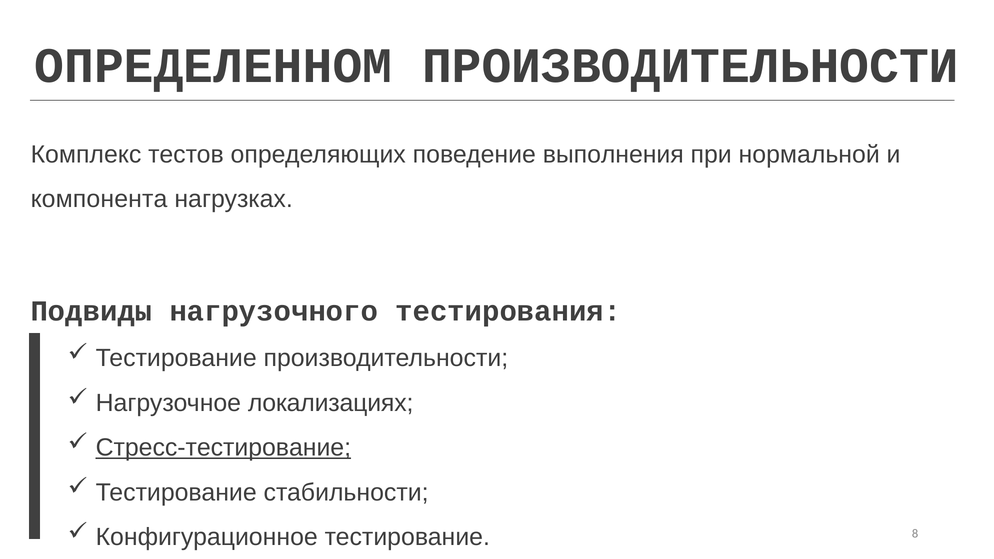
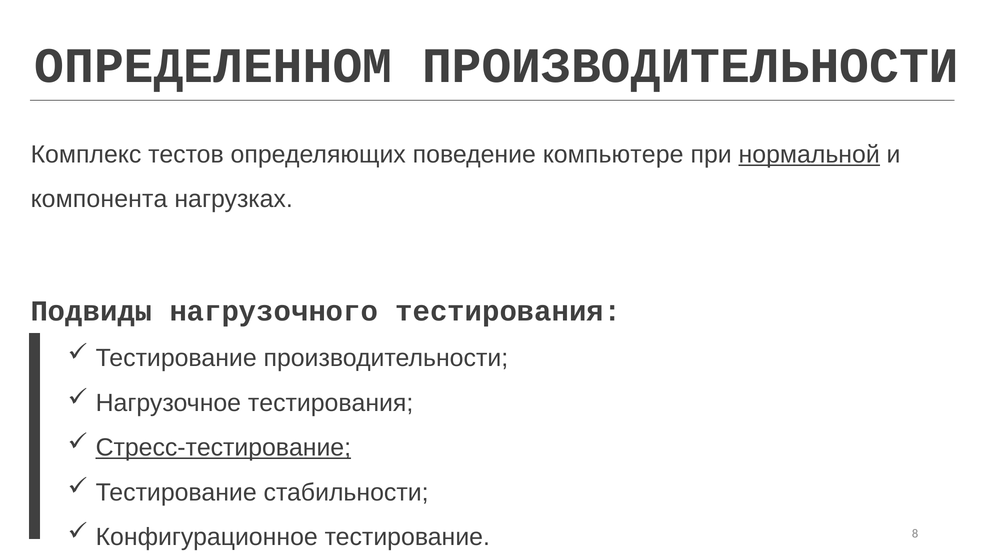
выполнения: выполнения -> компьютере (613, 154)
нормальной underline: none -> present (809, 154)
Нагрузочное локализациях: локализациях -> тестирования (331, 403)
